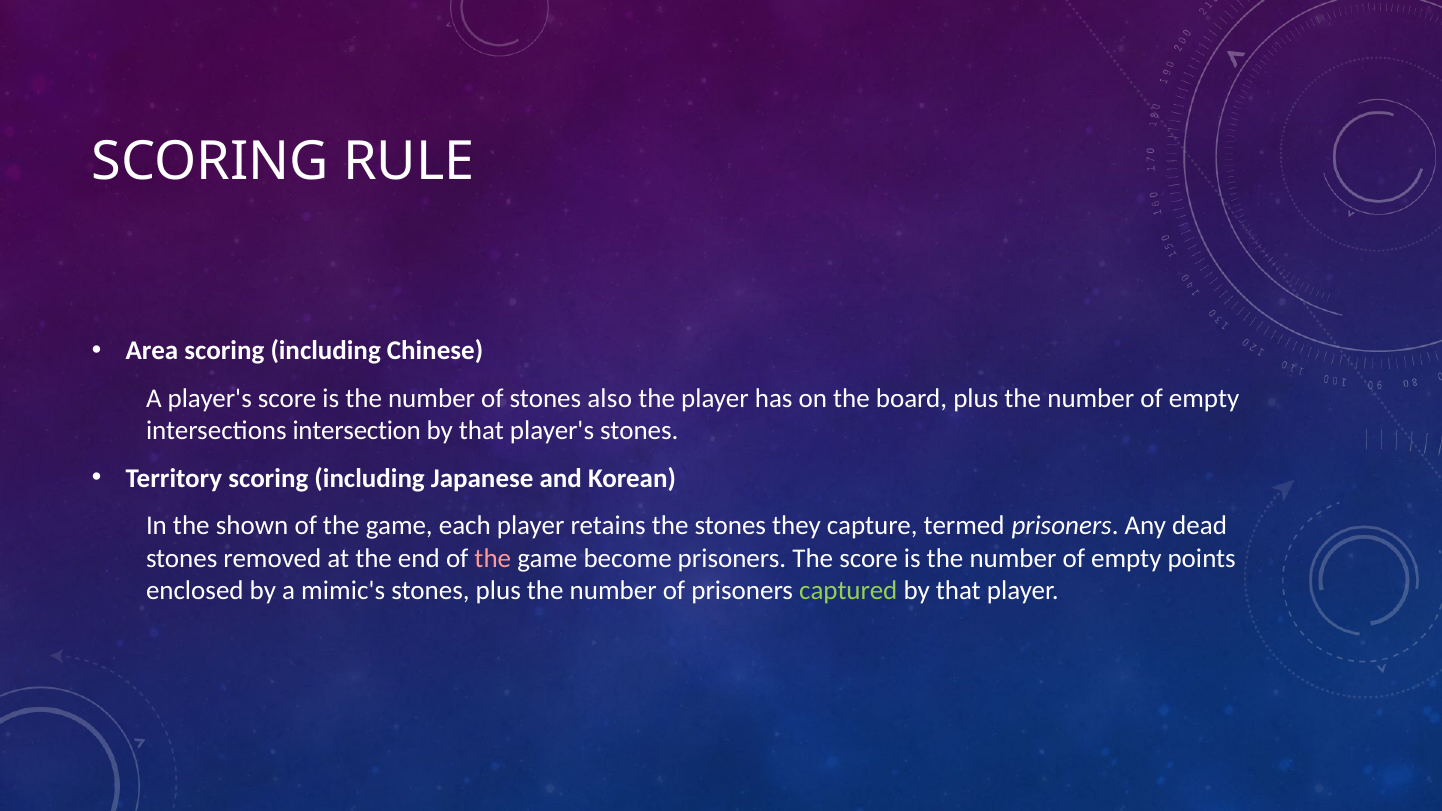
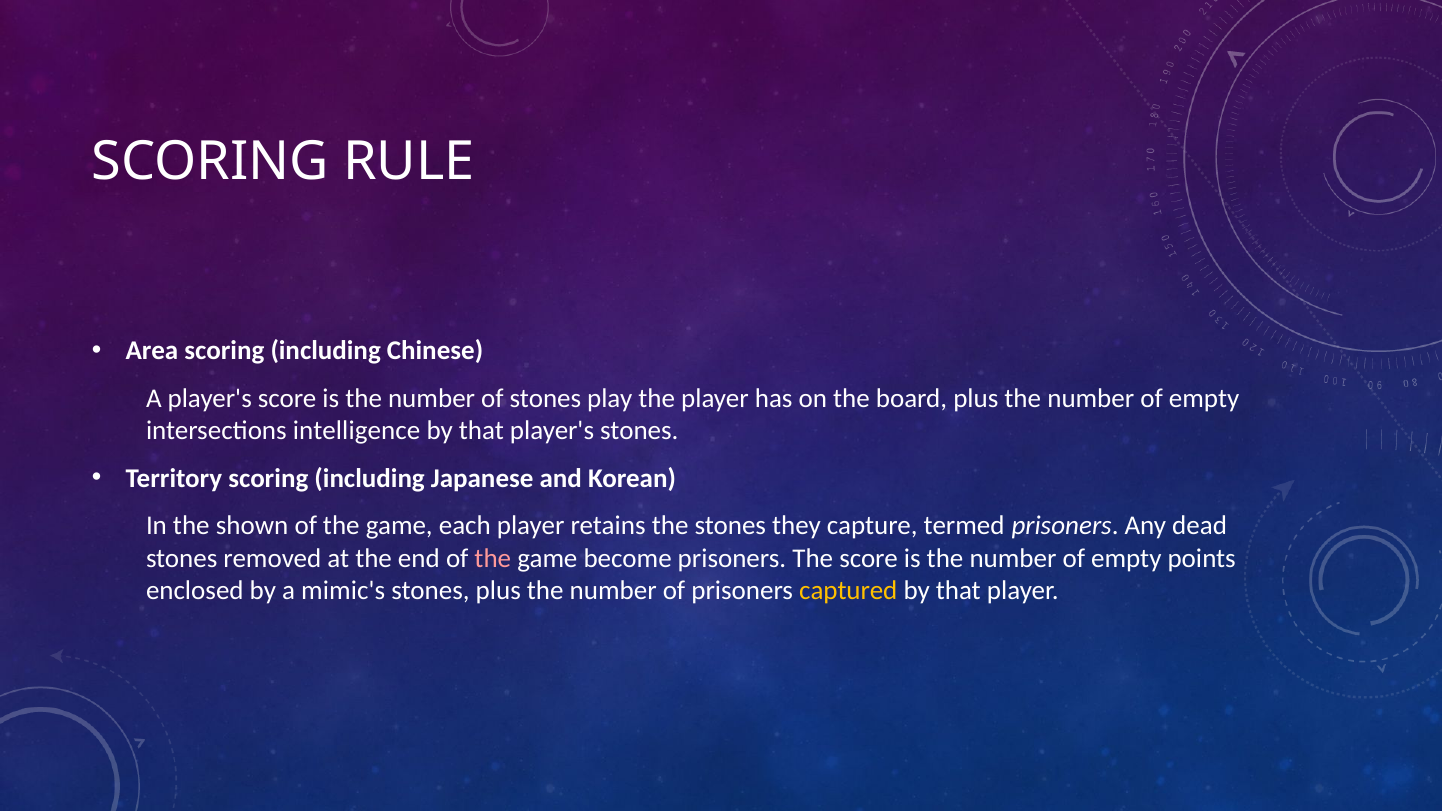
also: also -> play (610, 399)
intersection: intersection -> intelligence (357, 431)
captured colour: light green -> yellow (848, 591)
